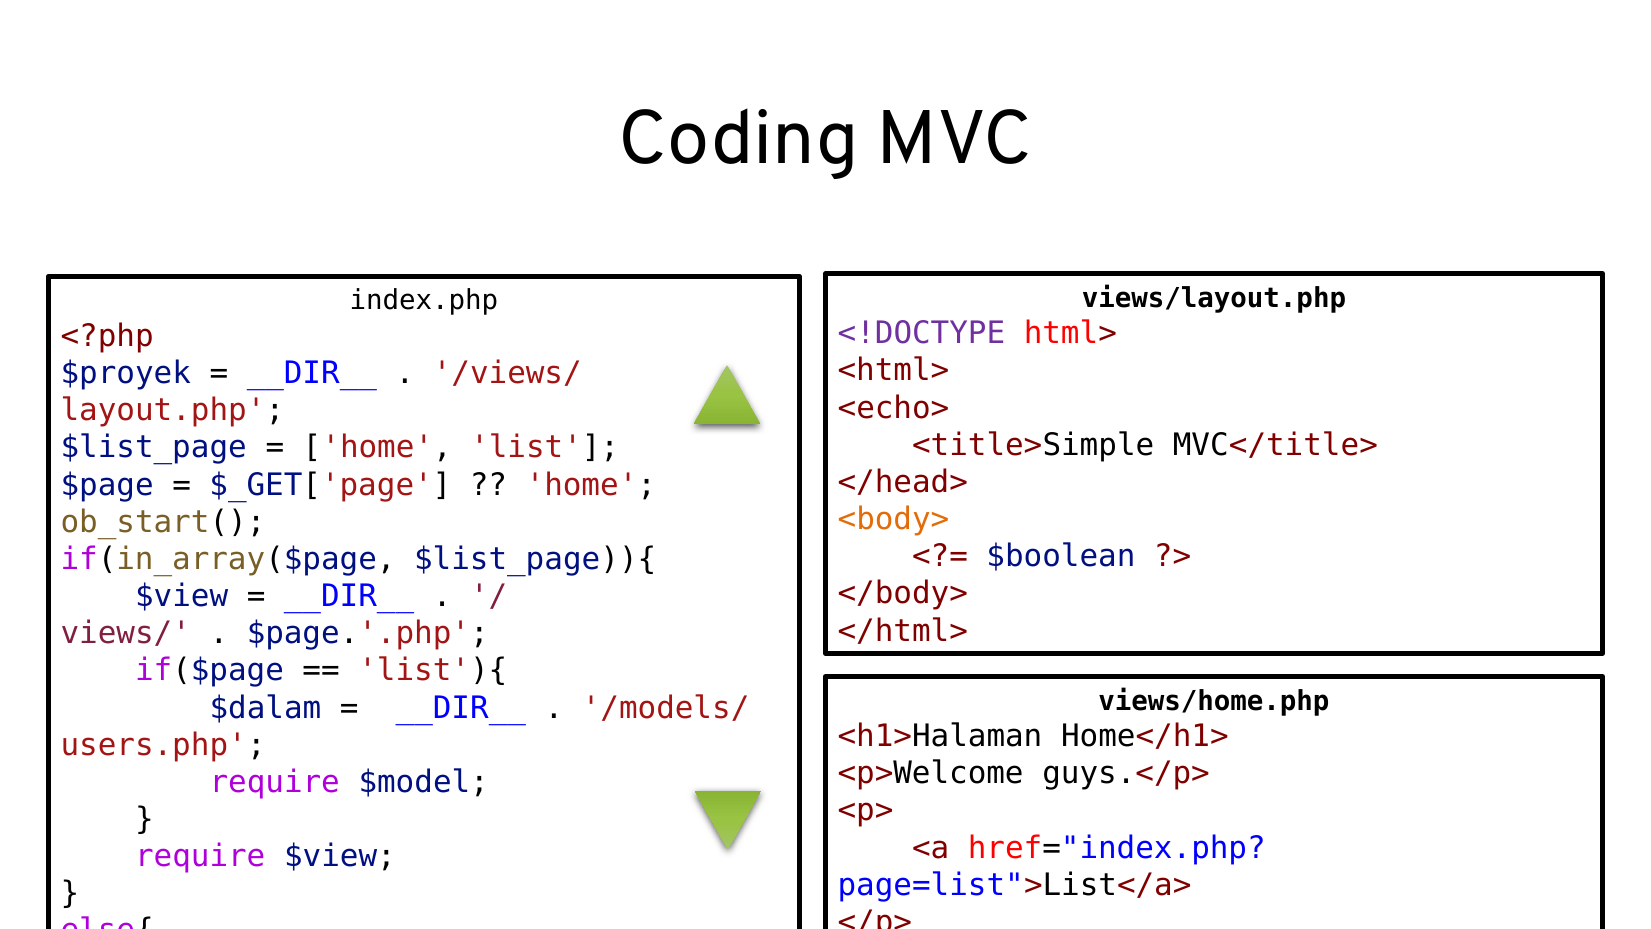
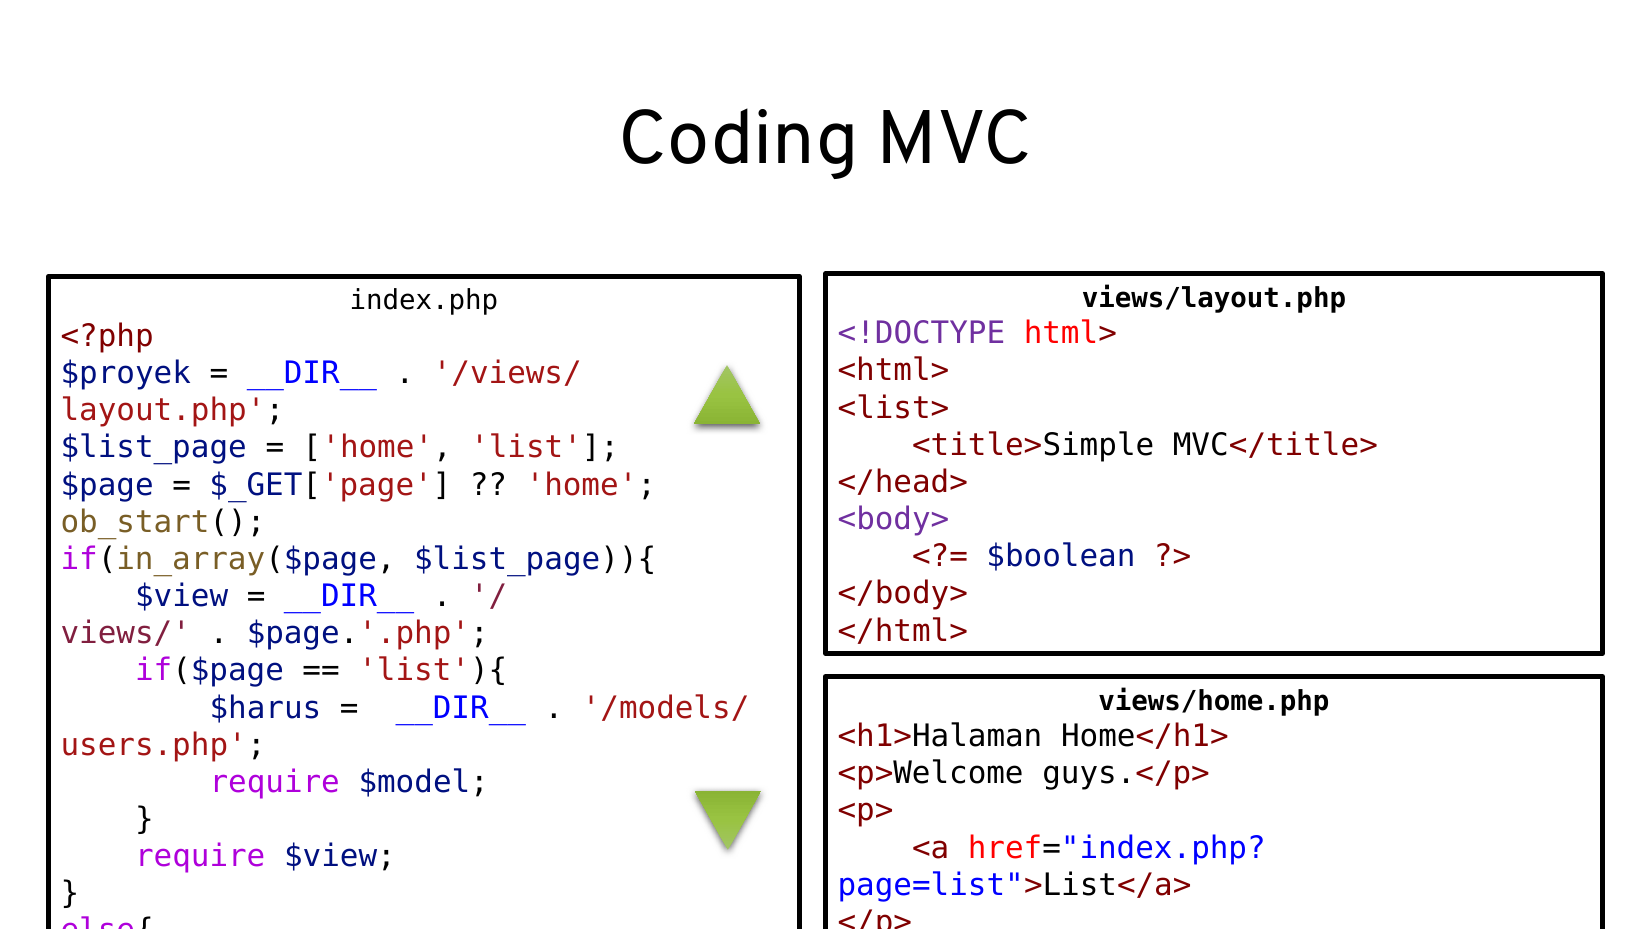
<echo>: <echo> -> <list> (894, 408)
<body> colour: orange -> purple (894, 519)
$dalam: $dalam -> $harus (265, 708)
